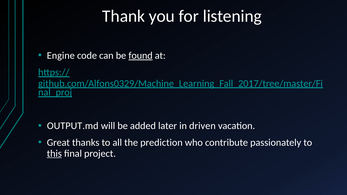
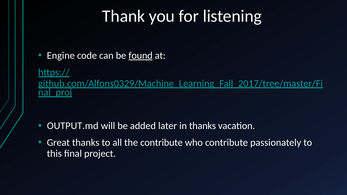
in driven: driven -> thanks (203, 126)
the prediction: prediction -> contribute (162, 143)
this underline: present -> none (54, 154)
